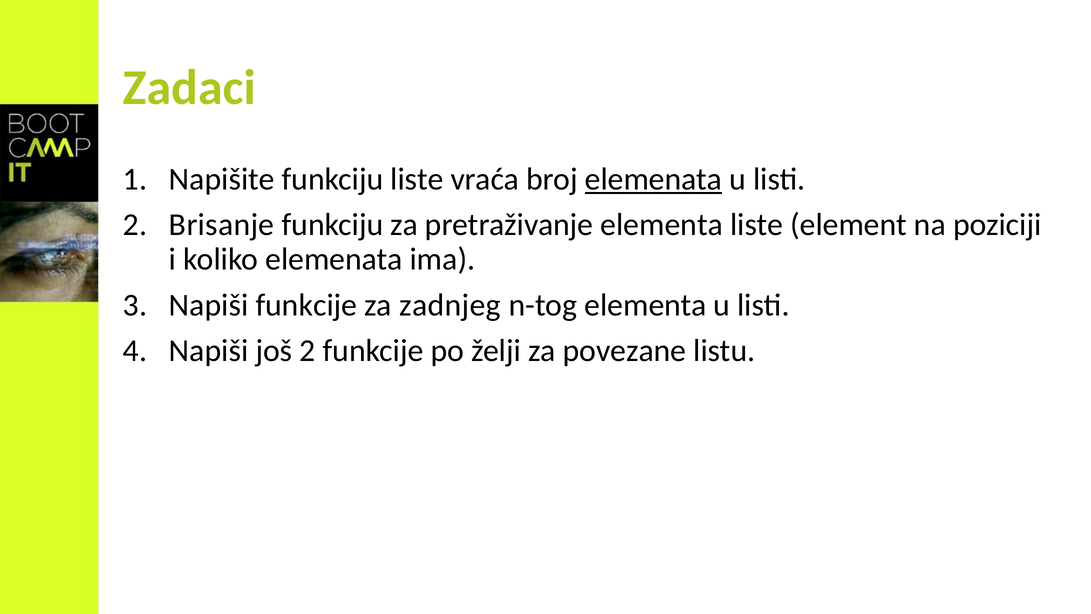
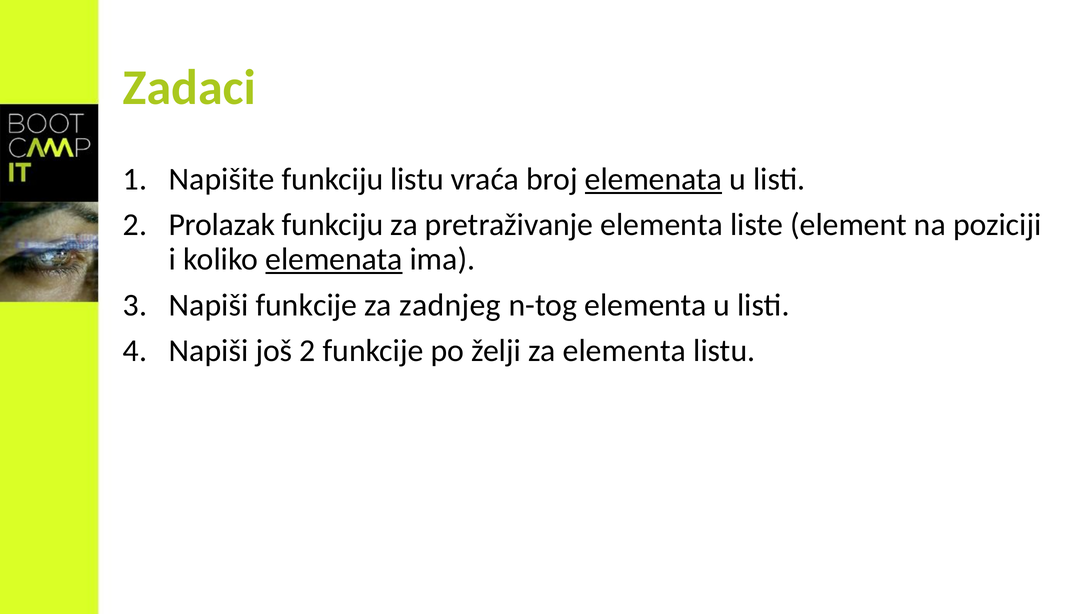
funkciju liste: liste -> listu (417, 179)
Brisanje: Brisanje -> Prolazak (222, 225)
elemenata underline: none -> present (334, 259)
za povezane: povezane -> elementa (624, 351)
